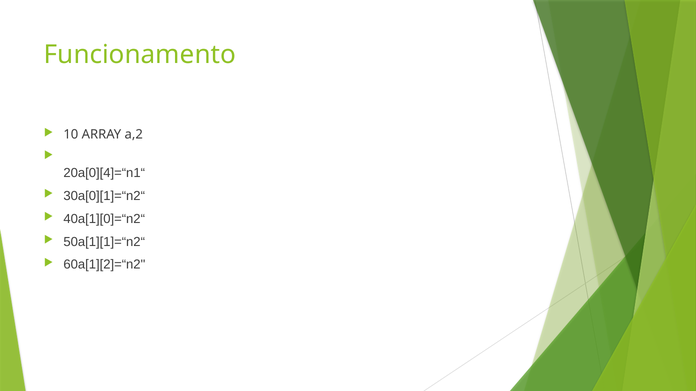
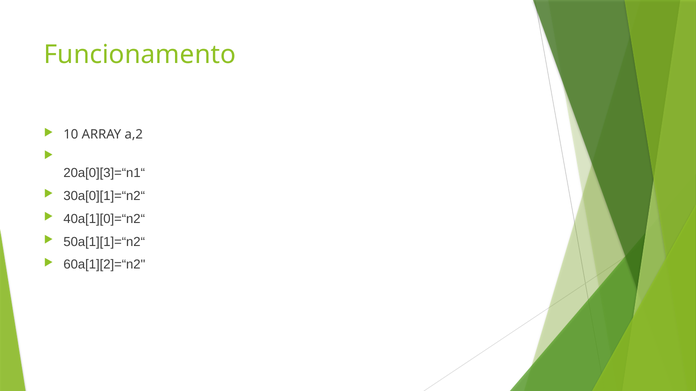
20a[0][4]=“n1“: 20a[0][4]=“n1“ -> 20a[0][3]=“n1“ (104, 173)
